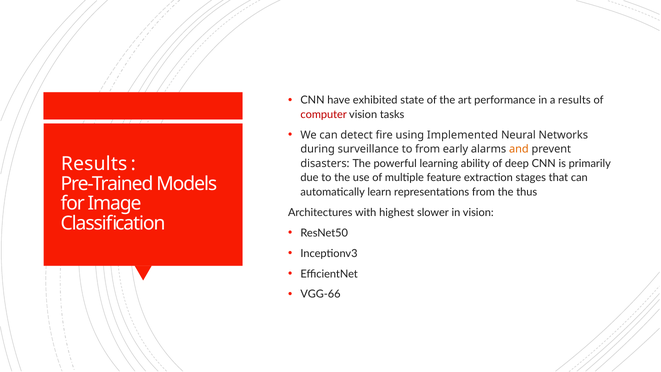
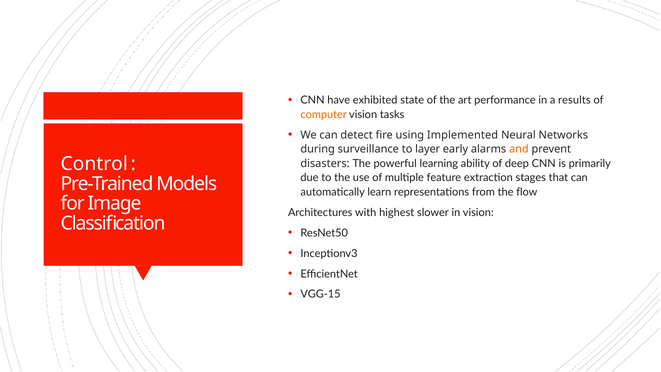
computer colour: red -> orange (324, 114)
to from: from -> layer (428, 149)
Results: Results -> Control (94, 164)
thus: thus -> flow (527, 192)
VGG-66: VGG-66 -> VGG-15 (321, 294)
